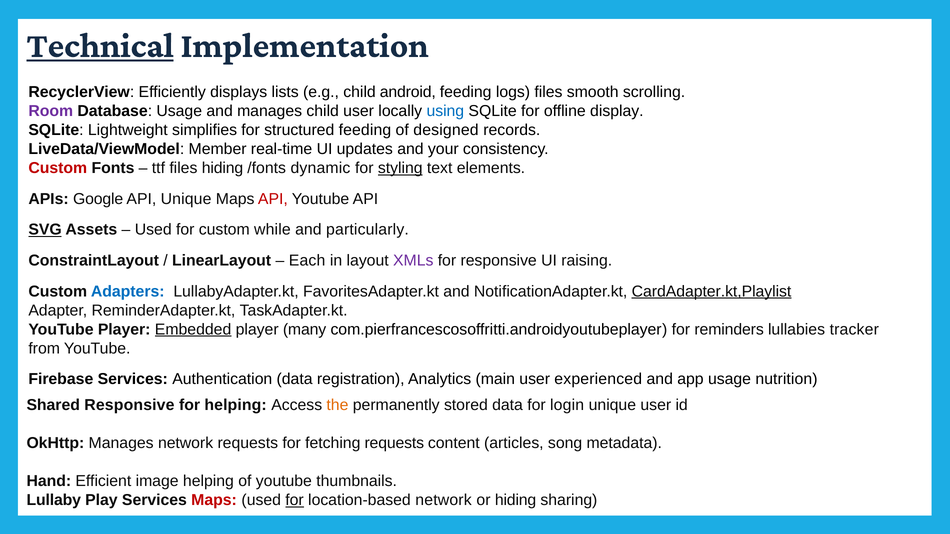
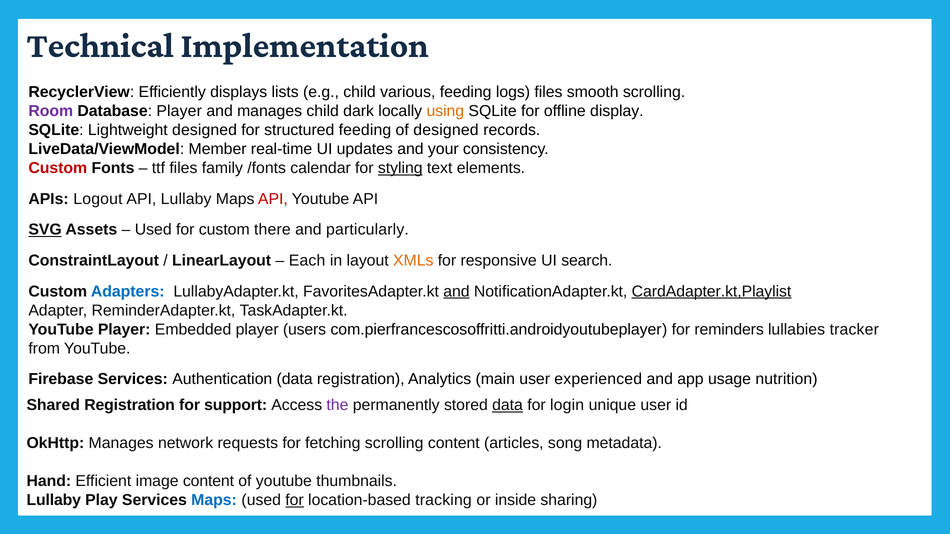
Technical underline: present -> none (100, 45)
android: android -> various (408, 92)
Database Usage: Usage -> Player (179, 111)
child user: user -> dark (359, 111)
using colour: blue -> orange (445, 111)
Lightweight simplifies: simplifies -> designed (205, 130)
files hiding: hiding -> family (222, 168)
dynamic: dynamic -> calendar (321, 168)
Google: Google -> Logout (98, 199)
API Unique: Unique -> Lullaby (186, 199)
while: while -> there (272, 230)
XMLs colour: purple -> orange (413, 261)
raising: raising -> search (587, 261)
and underline: none -> present (456, 292)
Embedded underline: present -> none (193, 330)
many: many -> users (305, 330)
Shared Responsive: Responsive -> Registration (130, 406)
for helping: helping -> support (236, 406)
the colour: orange -> purple (337, 406)
data underline: none -> present (508, 406)
fetching requests: requests -> scrolling (394, 444)
image helping: helping -> content (208, 482)
Maps colour: red -> blue (214, 501)
location-based network: network -> tracking (444, 501)
or hiding: hiding -> inside (516, 501)
